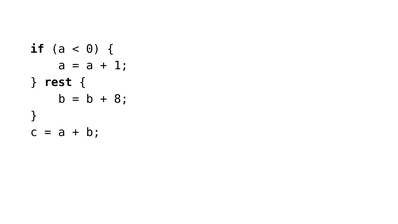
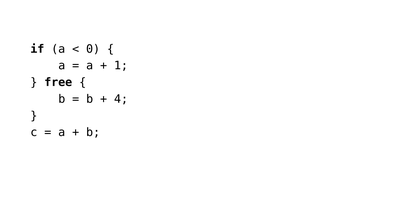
rest: rest -> free (58, 82)
8: 8 -> 4 (121, 99)
